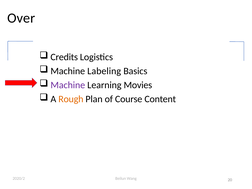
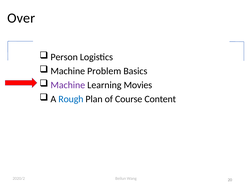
Credits: Credits -> Person (64, 57)
Labeling: Labeling -> Problem (104, 71)
Rough colour: orange -> blue (71, 99)
